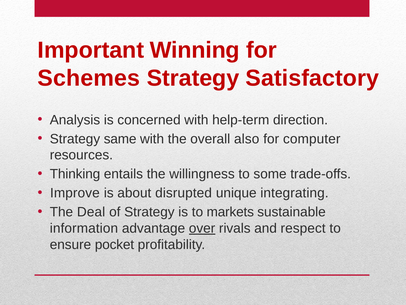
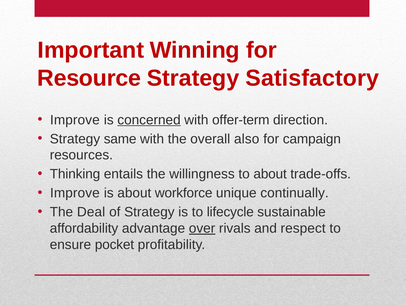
Schemes: Schemes -> Resource (89, 78)
Analysis: Analysis -> Improve (75, 120)
concerned underline: none -> present (149, 120)
help-term: help-term -> offer-term (241, 120)
computer: computer -> campaign (312, 139)
to some: some -> about (270, 174)
disrupted: disrupted -> workforce (184, 193)
integrating: integrating -> continually (295, 193)
markets: markets -> lifecycle (230, 212)
information: information -> affordability (84, 228)
